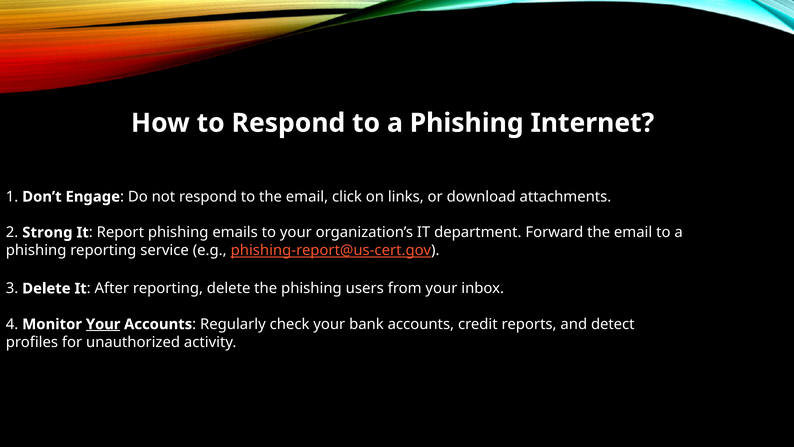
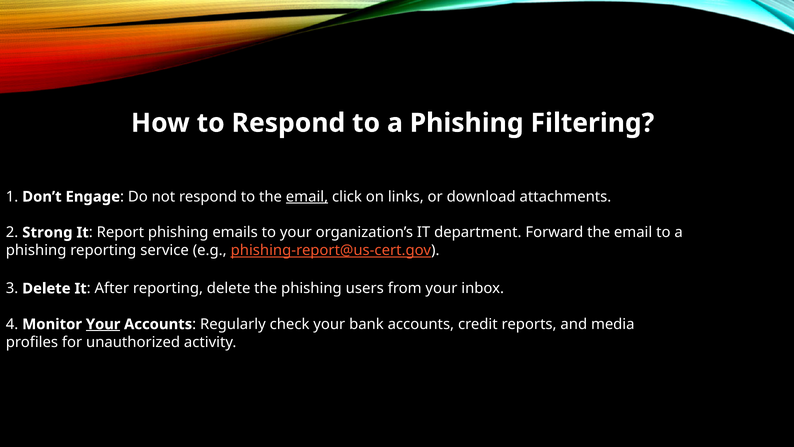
Internet: Internet -> Filtering (592, 123)
email underline: none -> present (307, 197)
detect: detect -> media (613, 324)
